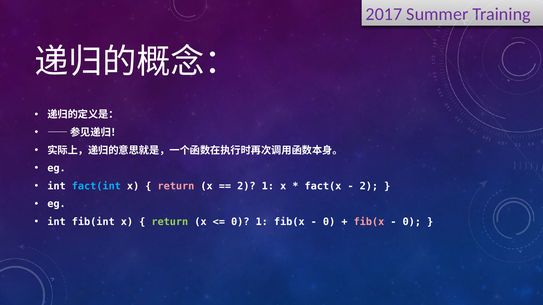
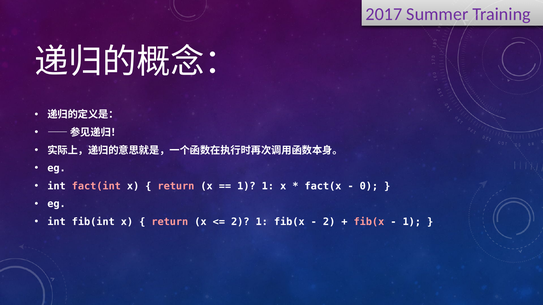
fact(int colour: light blue -> pink (96, 186)
2: 2 -> 1 (246, 186)
2: 2 -> 0 (369, 186)
return colour: light green -> pink (170, 222)
0: 0 -> 2 (240, 222)
0: 0 -> 2 (329, 222)
0: 0 -> 1 (412, 222)
